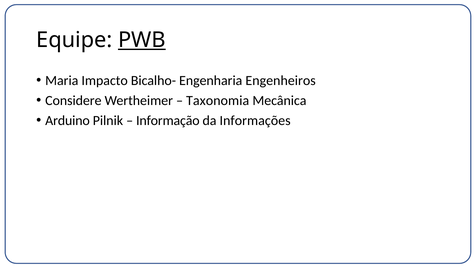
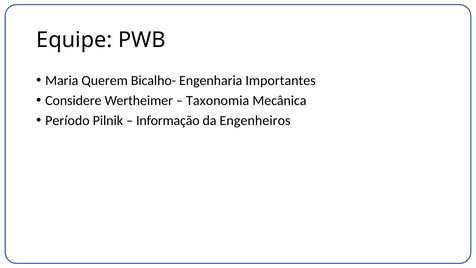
PWB underline: present -> none (142, 40)
Impacto: Impacto -> Querem (105, 80)
Engenheiros: Engenheiros -> Importantes (281, 80)
Arduino: Arduino -> Período (67, 120)
Informações: Informações -> Engenheiros (255, 120)
